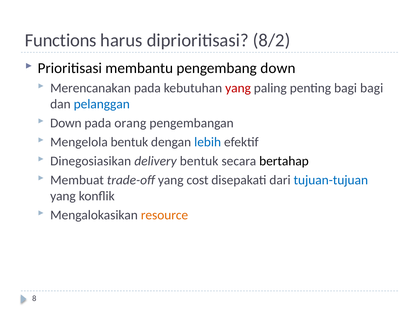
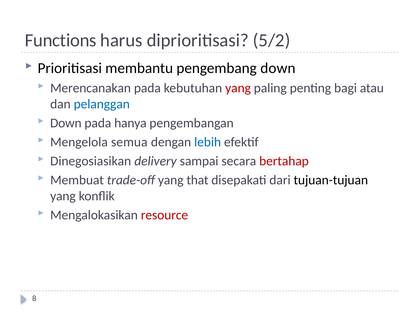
8/2: 8/2 -> 5/2 (272, 40)
bagi bagi: bagi -> atau (372, 88)
orang: orang -> hanya (130, 123)
Mengelola bentuk: bentuk -> semua (129, 142)
delivery bentuk: bentuk -> sampai (199, 161)
bertahap colour: black -> red (284, 161)
cost: cost -> that (198, 180)
tujuan-tujuan colour: blue -> black (331, 180)
resource colour: orange -> red (164, 215)
